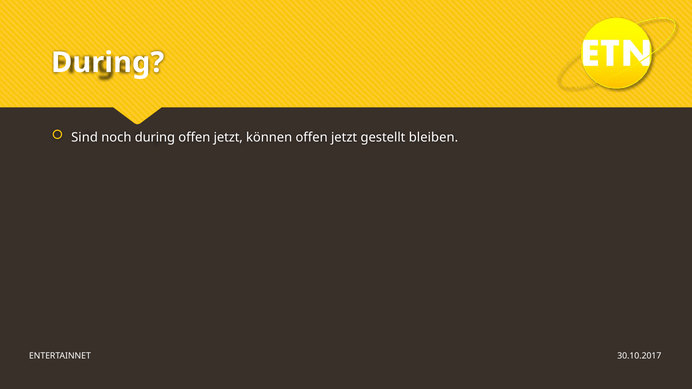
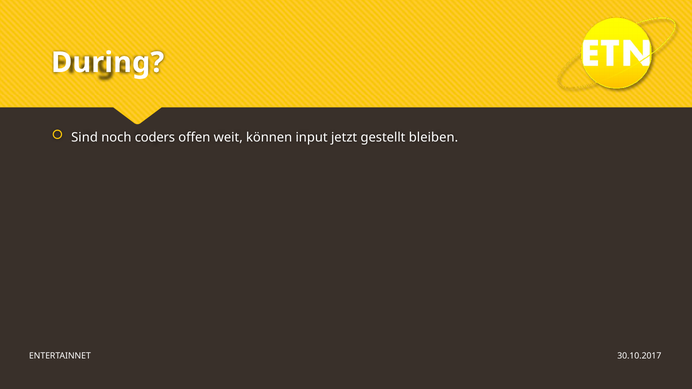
noch during: during -> coders (155, 137)
jetzt: jetzt -> weit (228, 137)
können offen: offen -> input (312, 137)
